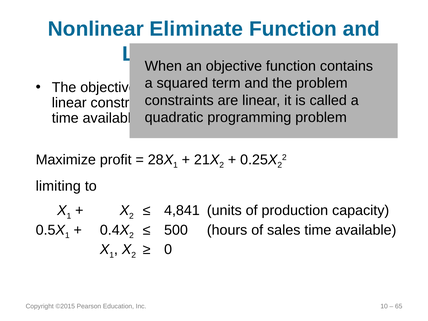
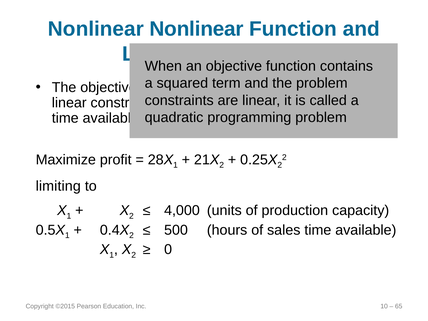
Nonlinear Eliminate: Eliminate -> Nonlinear (197, 29)
4,841: 4,841 -> 4,000 (182, 211)
